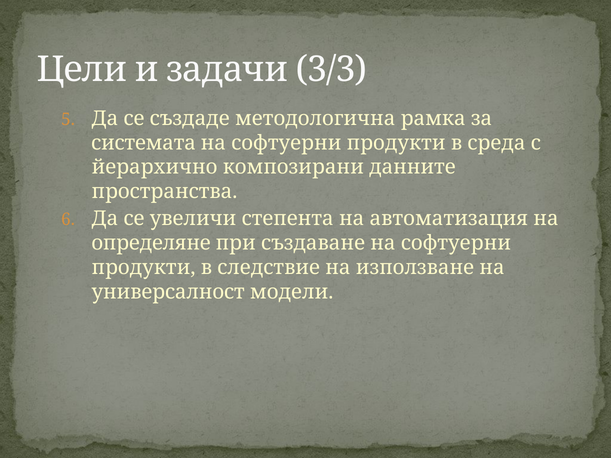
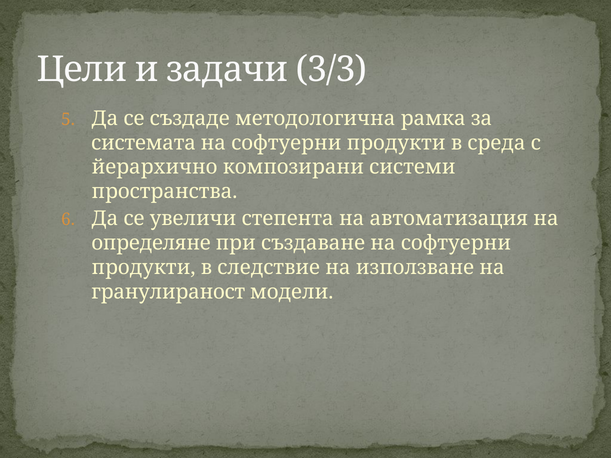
данните: данните -> системи (412, 167)
универсалност: универсалност -> гранулираност (168, 292)
